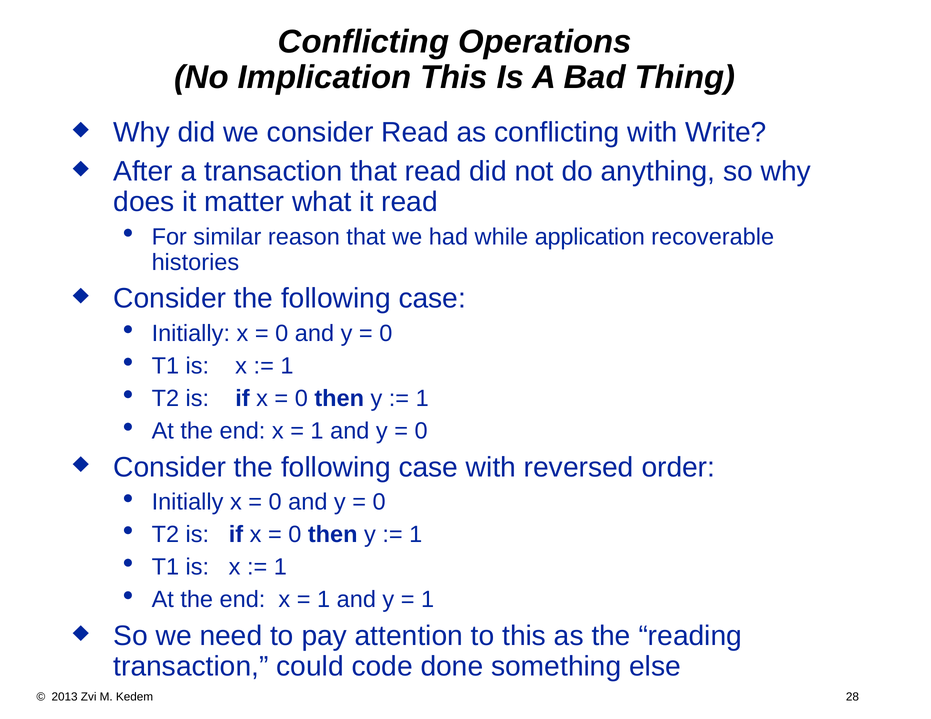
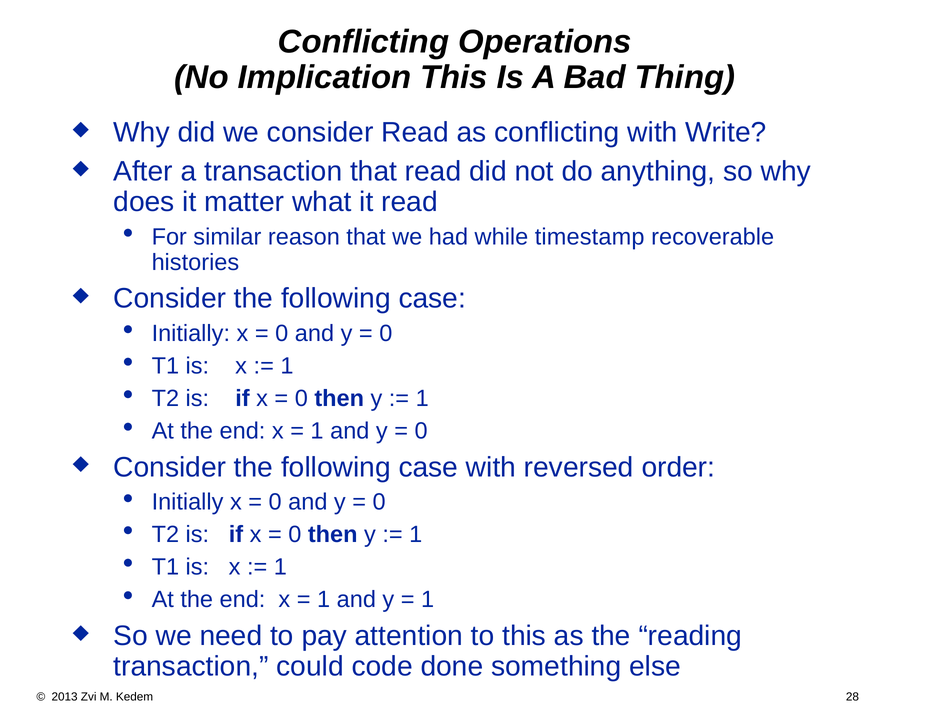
application: application -> timestamp (590, 237)
